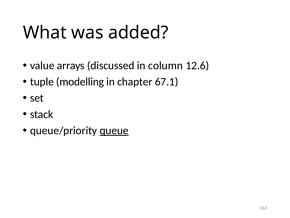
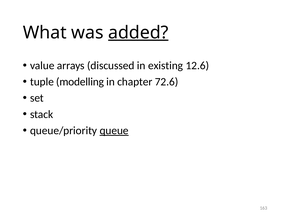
added underline: none -> present (138, 32)
column: column -> existing (166, 65)
67.1: 67.1 -> 72.6 (167, 82)
